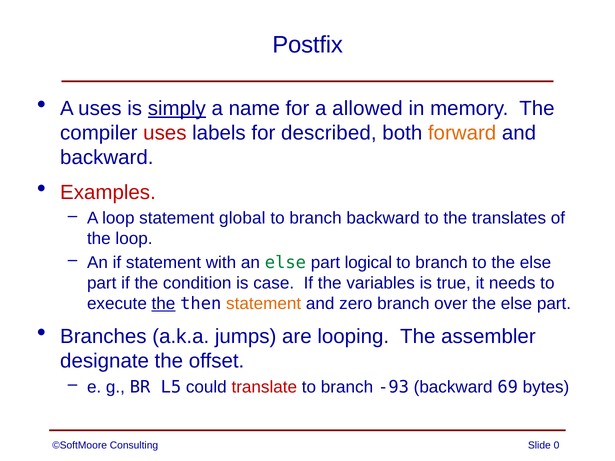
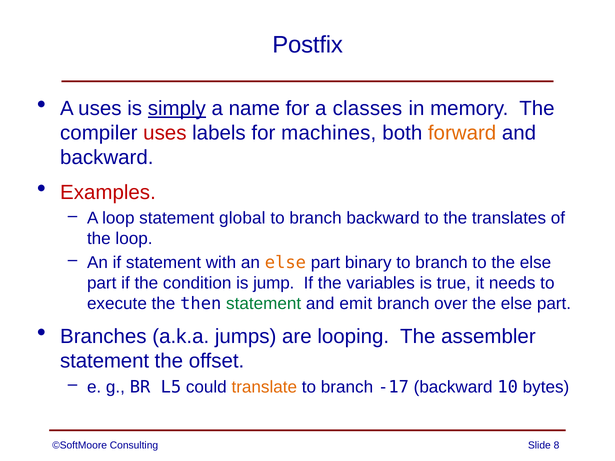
allowed: allowed -> classes (367, 109)
described: described -> machines (329, 133)
else colour: green -> orange (285, 263)
logical: logical -> binary (368, 263)
case: case -> jump (274, 283)
the underline: present -> none (163, 304)
statement colour: orange -> green (264, 304)
zero: zero -> emit (356, 304)
designate: designate -> statement (105, 361)
translate colour: red -> orange (264, 387)
-93: -93 -> -17 (394, 387)
69: 69 -> 10 (508, 387)
0: 0 -> 8 (557, 446)
